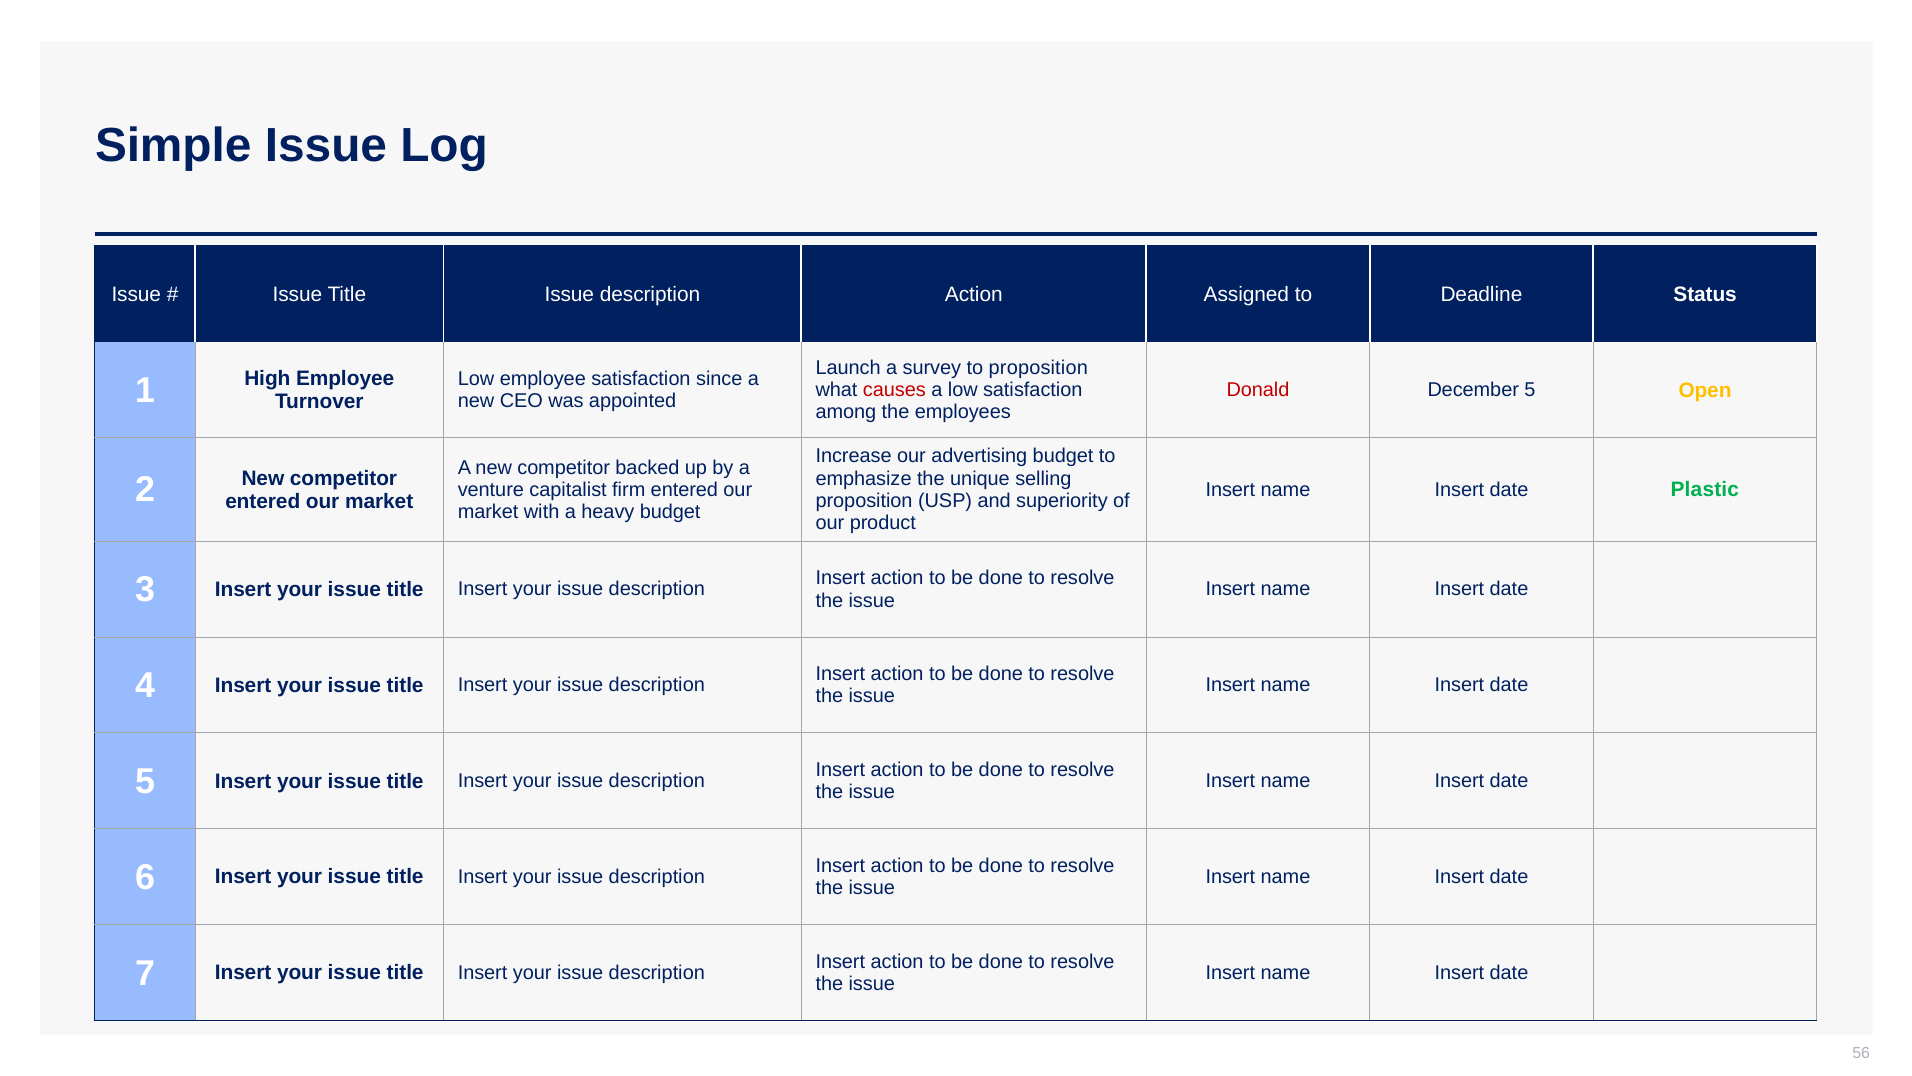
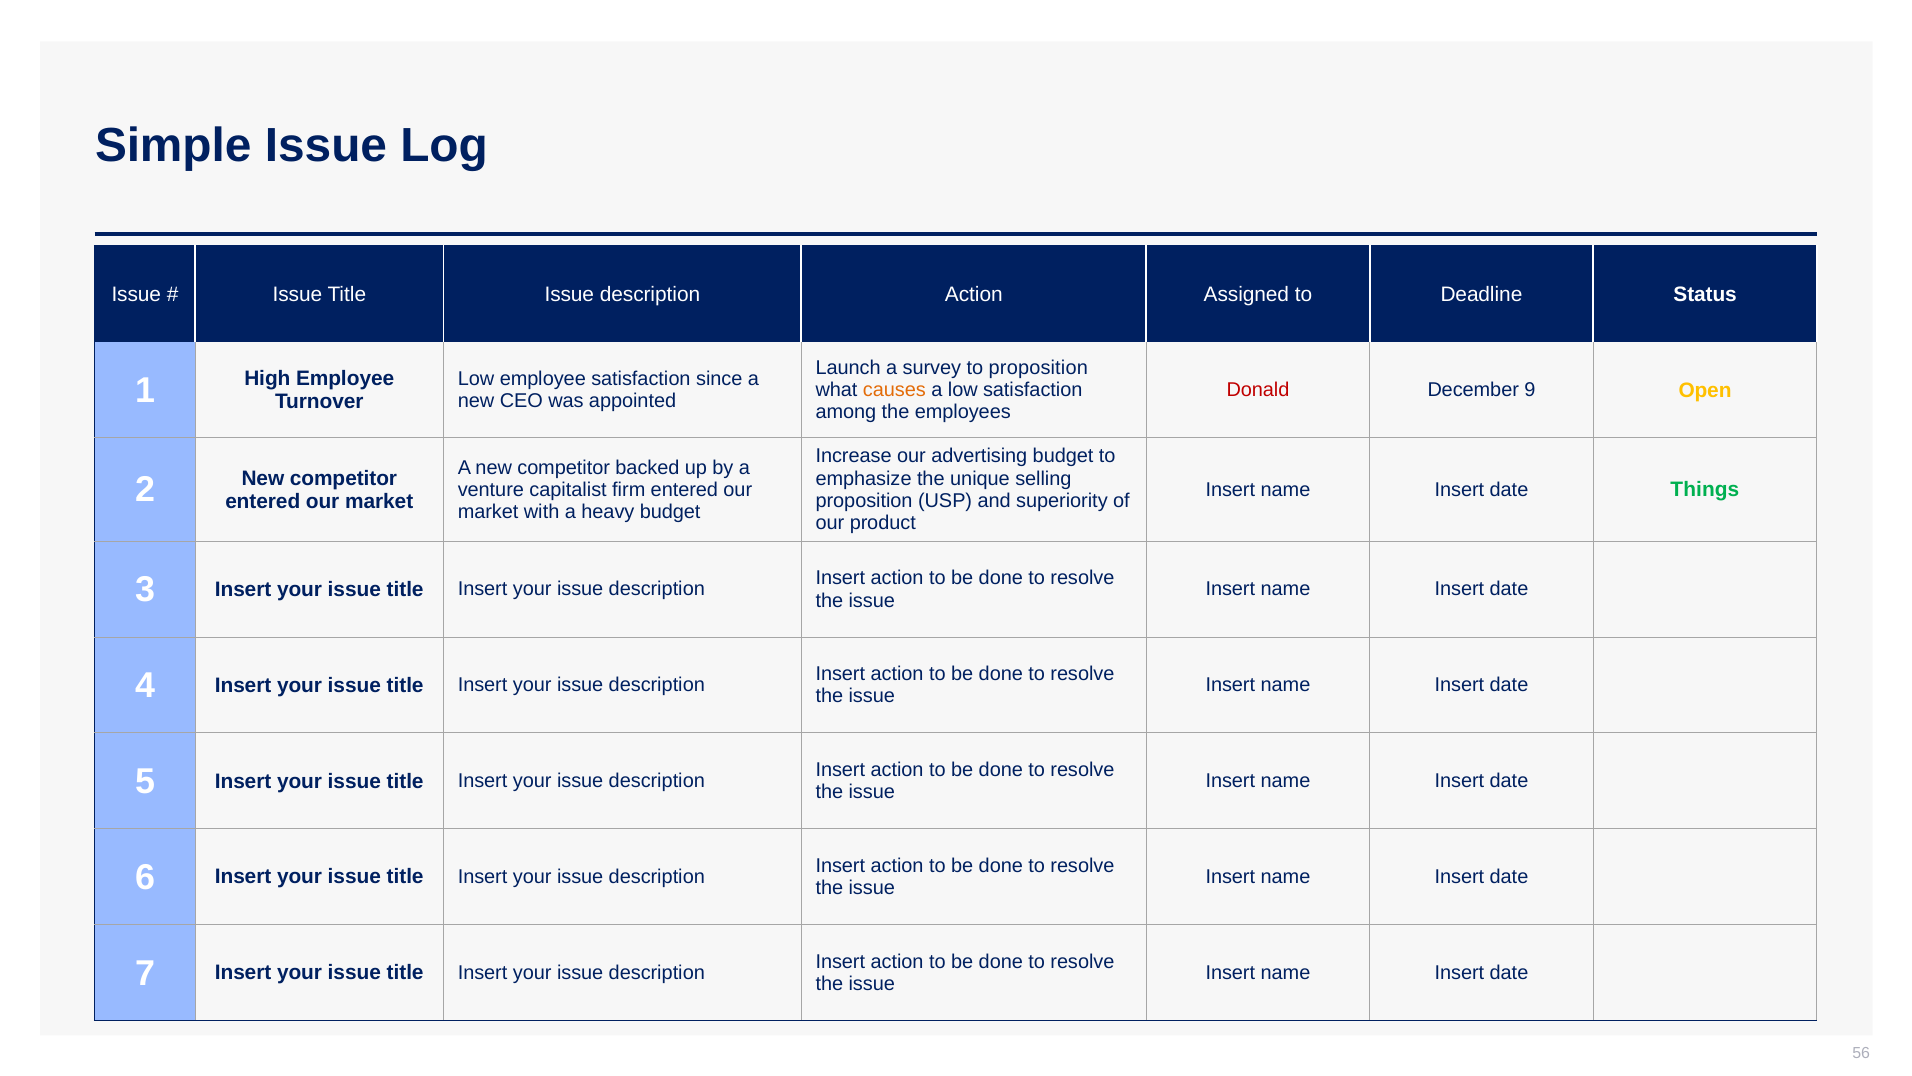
causes colour: red -> orange (894, 390)
December 5: 5 -> 9 (1530, 390)
Plastic: Plastic -> Things (1705, 490)
